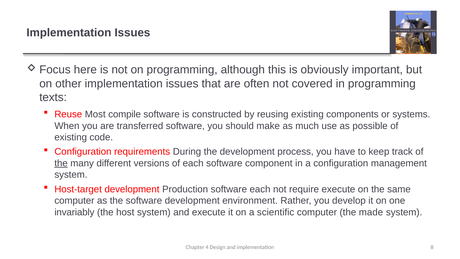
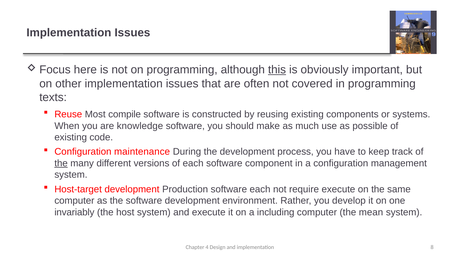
this underline: none -> present (277, 70)
transferred: transferred -> knowledge (140, 126)
requirements: requirements -> maintenance (142, 152)
scientific: scientific -> including (276, 212)
made: made -> mean (371, 212)
